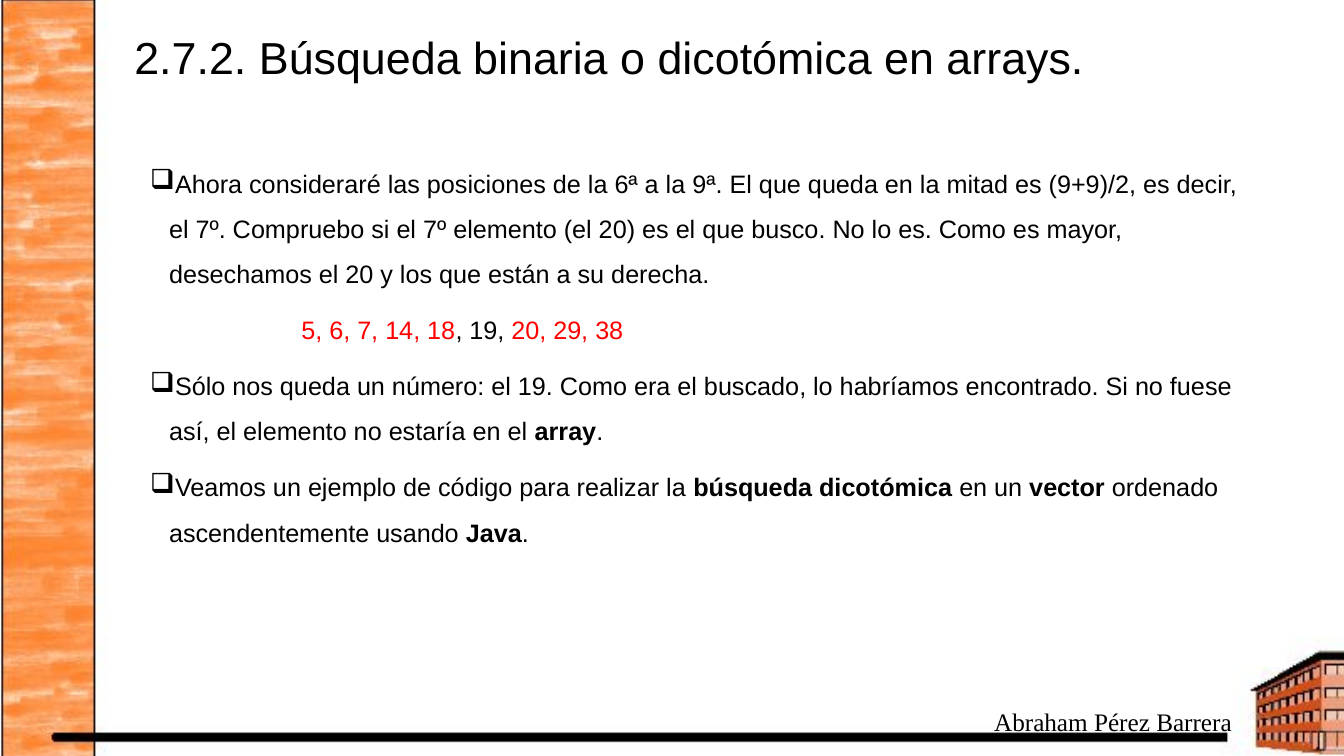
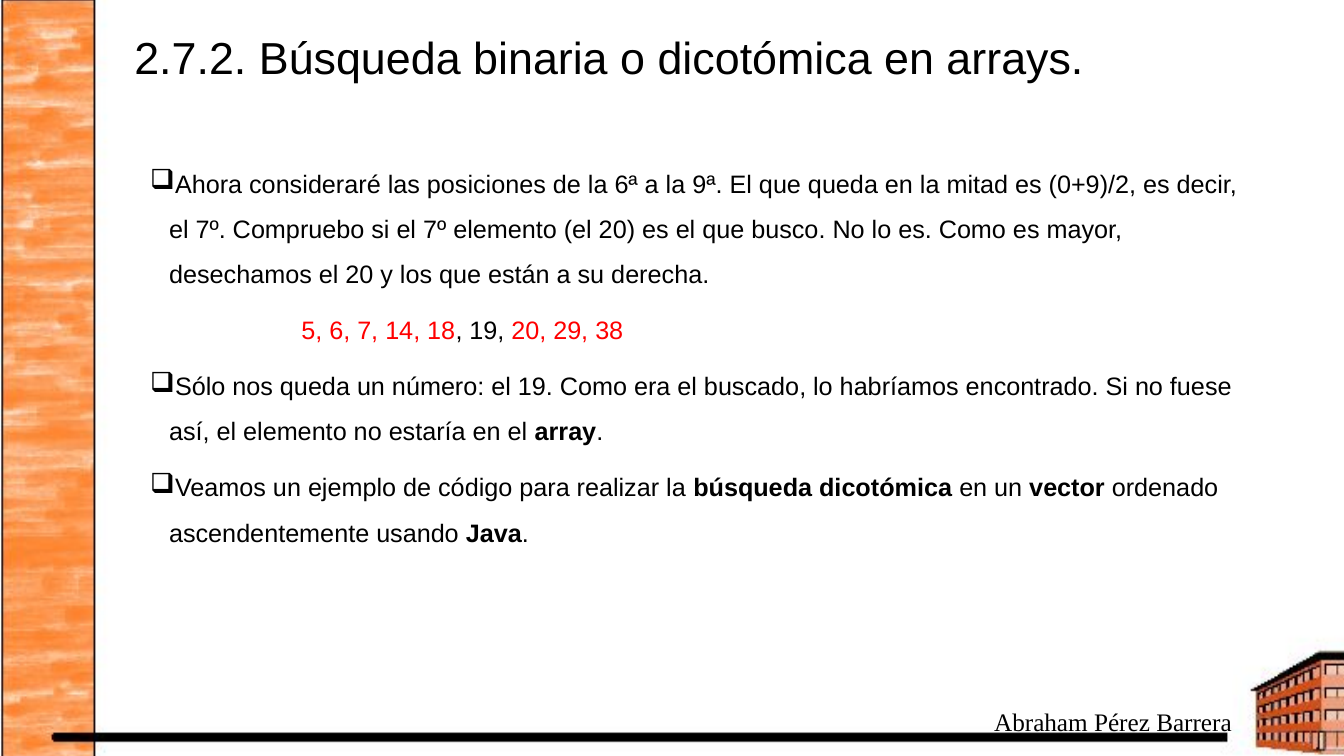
9+9)/2: 9+9)/2 -> 0+9)/2 (1092, 185)
